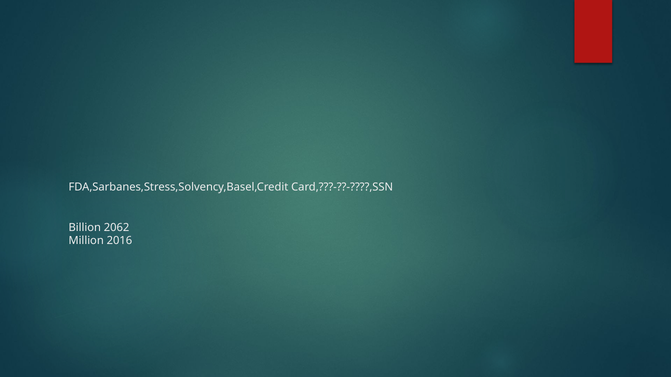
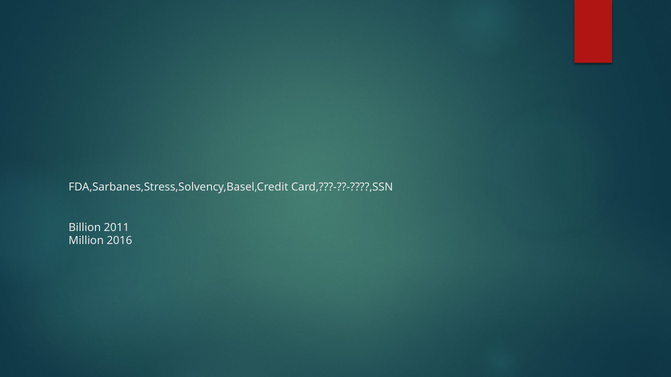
2062: 2062 -> 2011 (117, 228)
